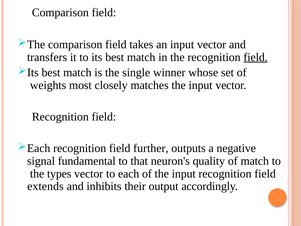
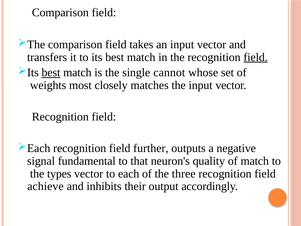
best underline: none -> present (51, 73)
winner: winner -> cannot (169, 73)
of the input: input -> three (184, 173)
extends: extends -> achieve (45, 186)
